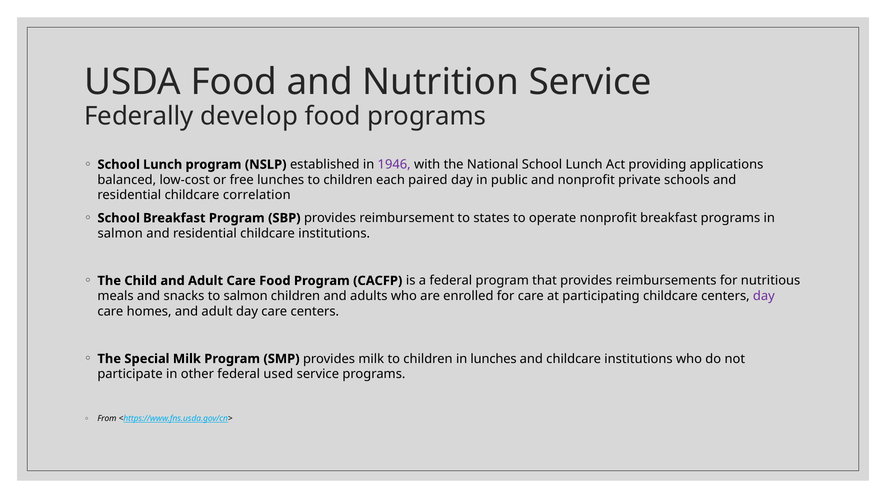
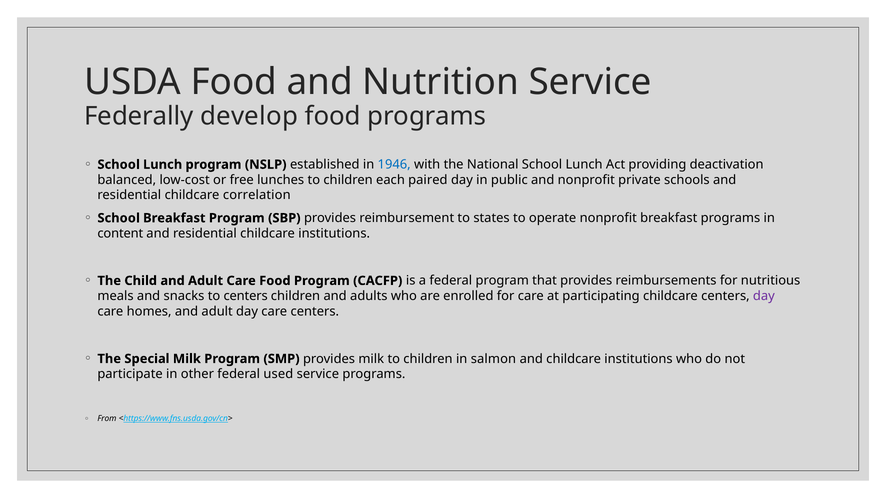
1946 colour: purple -> blue (394, 165)
applications: applications -> deactivation (727, 165)
salmon: salmon -> content (120, 234)
to salmon: salmon -> centers (246, 296)
in lunches: lunches -> salmon (493, 359)
